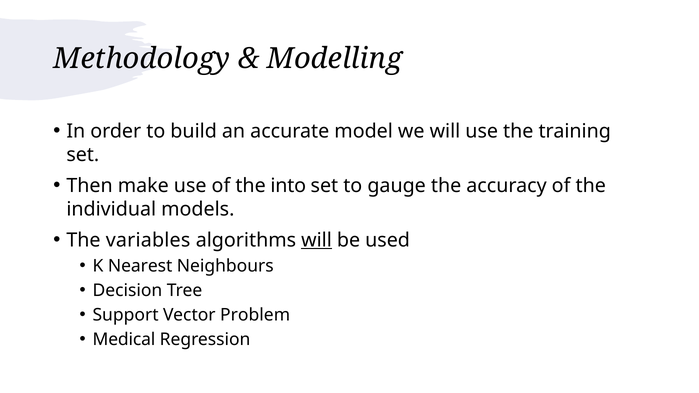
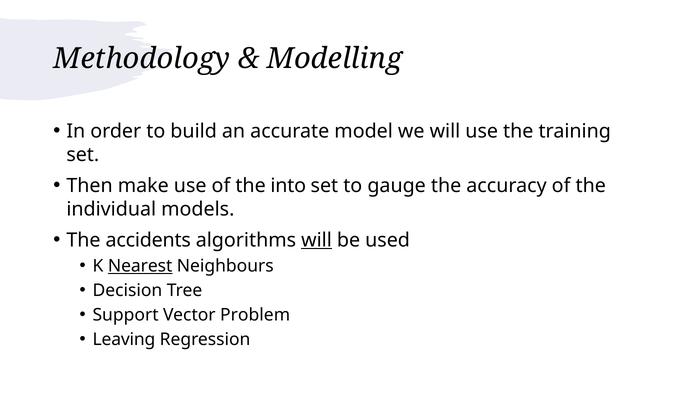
variables: variables -> accidents (148, 240)
Nearest underline: none -> present (140, 266)
Medical: Medical -> Leaving (124, 340)
